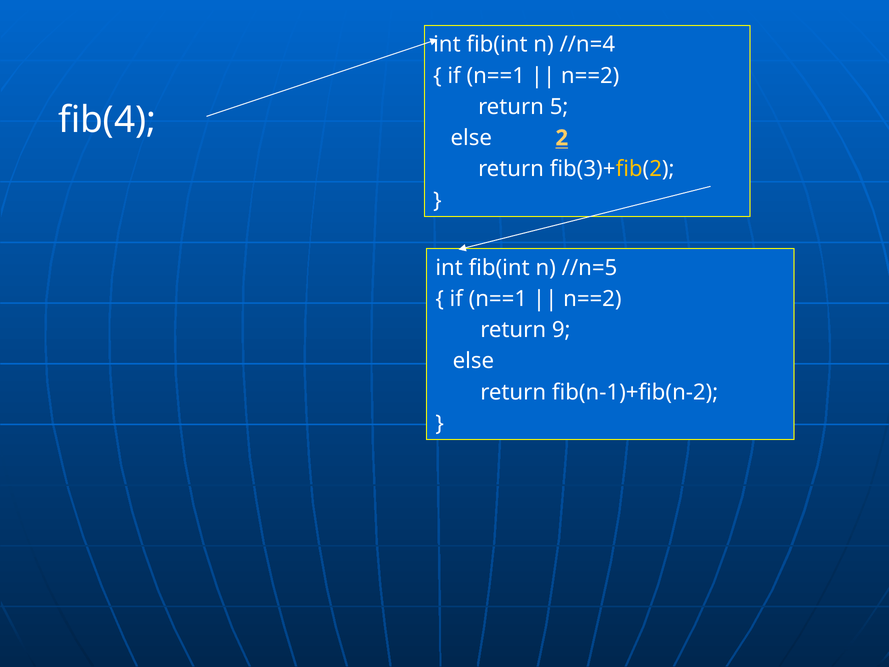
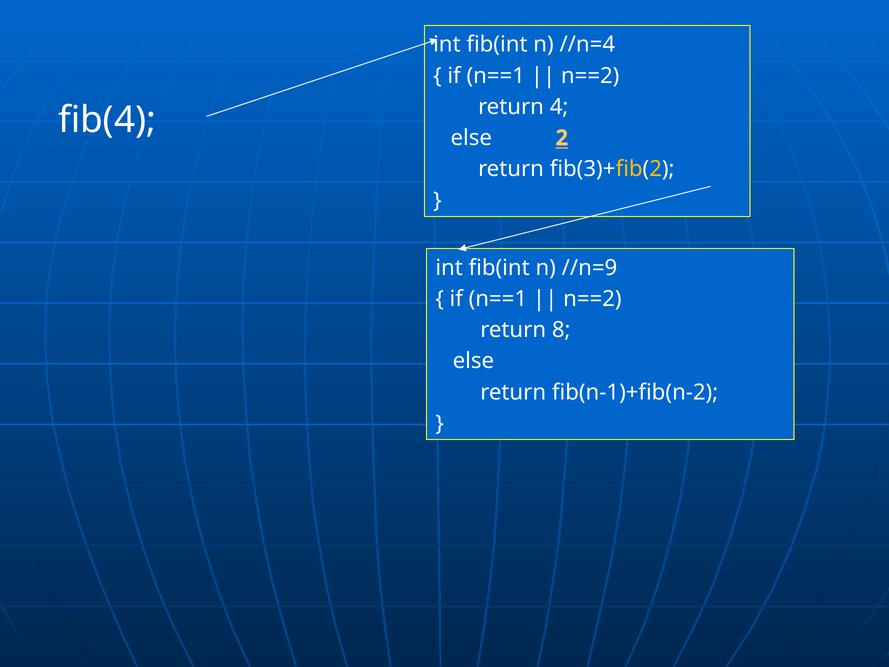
5: 5 -> 4 (559, 107)
//n=5: //n=5 -> //n=9 (589, 268)
9: 9 -> 8 (561, 330)
